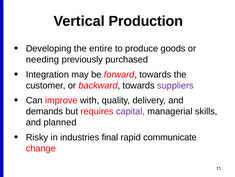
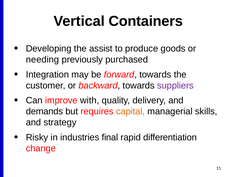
Production: Production -> Containers (146, 21)
entire: entire -> assist (101, 48)
capital colour: purple -> orange (130, 111)
planned: planned -> strategy (60, 122)
communicate: communicate -> differentiation (170, 137)
